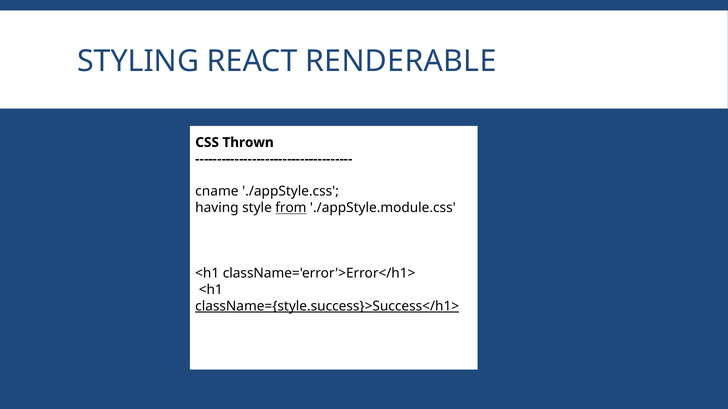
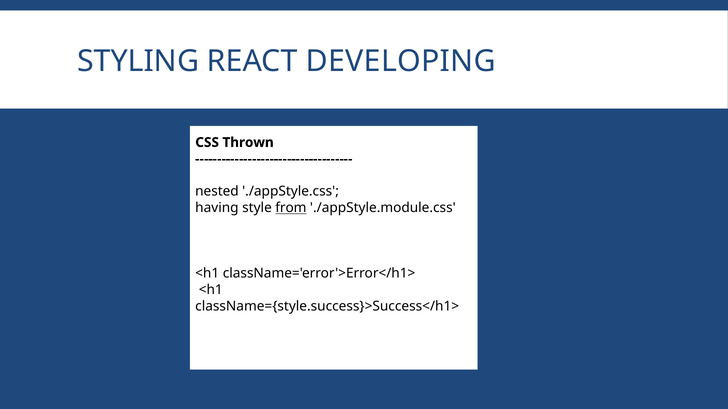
RENDERABLE: RENDERABLE -> DEVELOPING (401, 61)
cname: cname -> nested (217, 192)
className={style.success}>Success</h1> underline: present -> none (327, 306)
